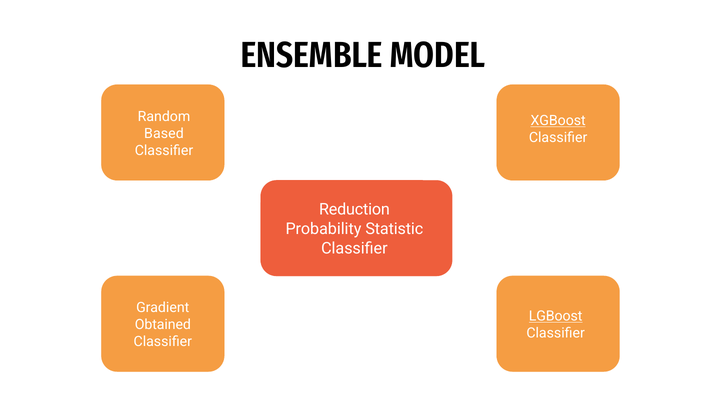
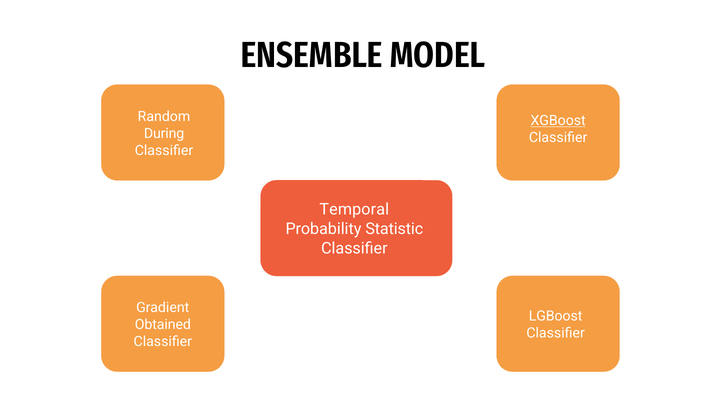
Based: Based -> During (164, 134)
Reduction: Reduction -> Temporal (354, 210)
LGBoost underline: present -> none (556, 317)
